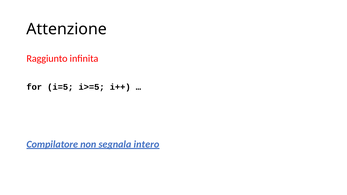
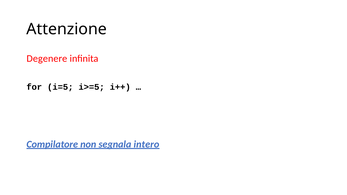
Raggiunto: Raggiunto -> Degenere (47, 59)
